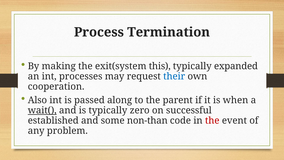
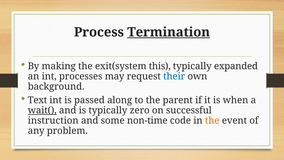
Termination underline: none -> present (169, 32)
cooperation: cooperation -> background (56, 86)
Also: Also -> Text (37, 100)
established: established -> instruction (53, 120)
non-than: non-than -> non-time (147, 120)
the colour: red -> orange (212, 120)
